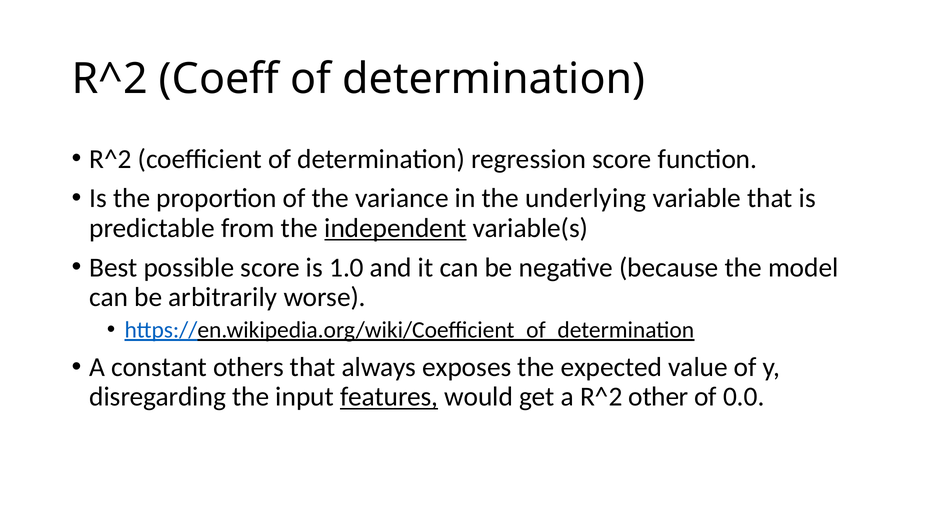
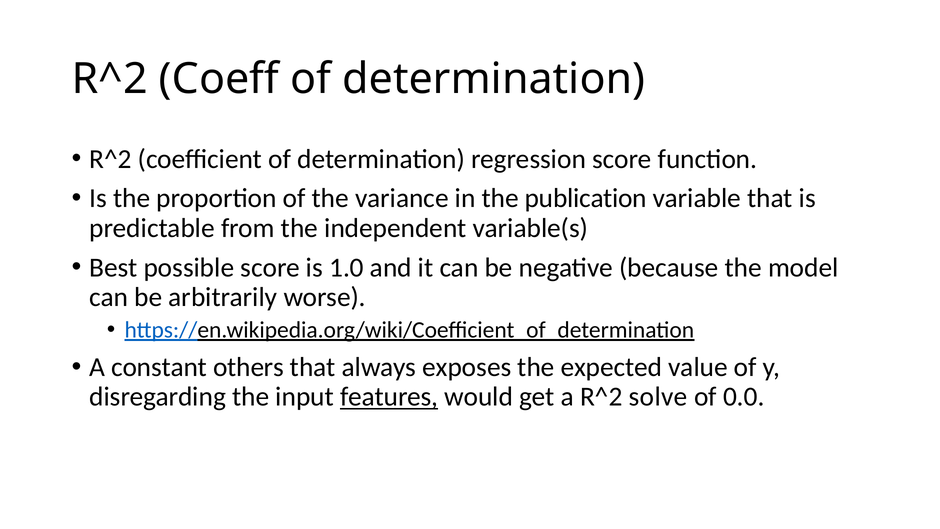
underlying: underlying -> publication (586, 198)
independent underline: present -> none (395, 228)
other: other -> solve (658, 397)
